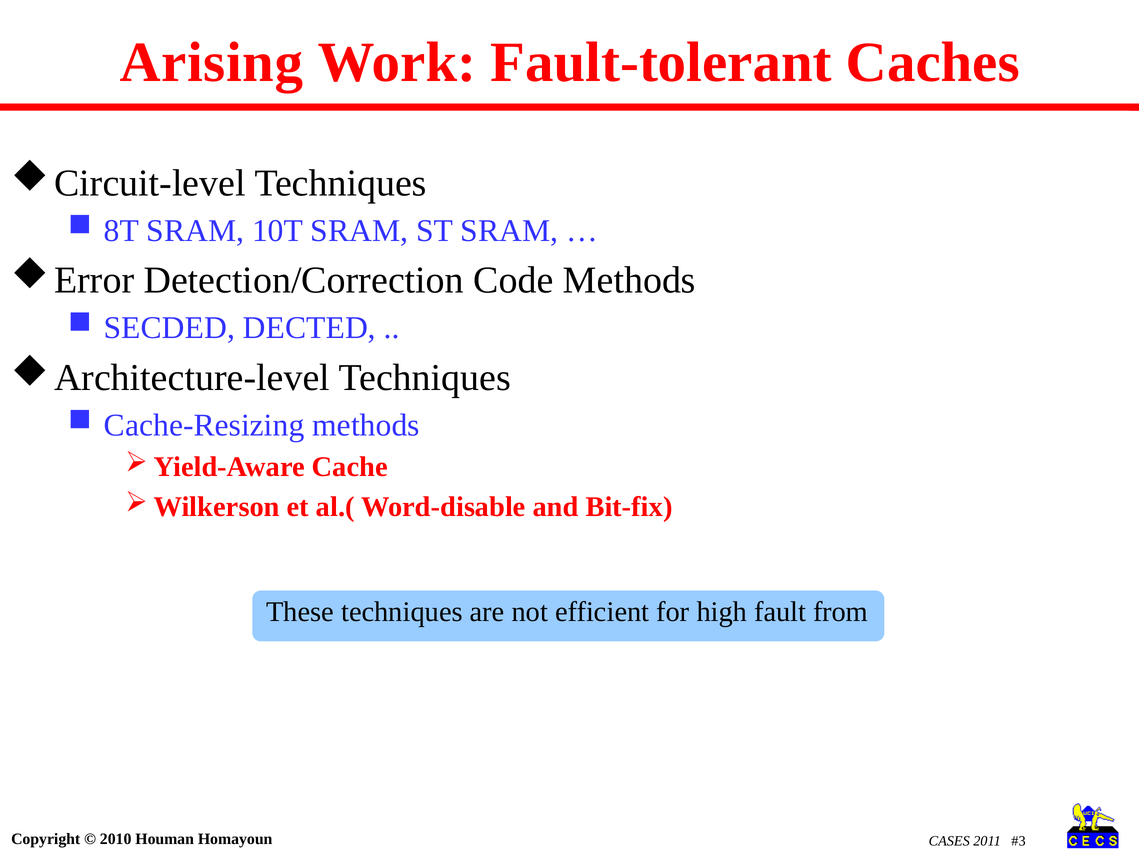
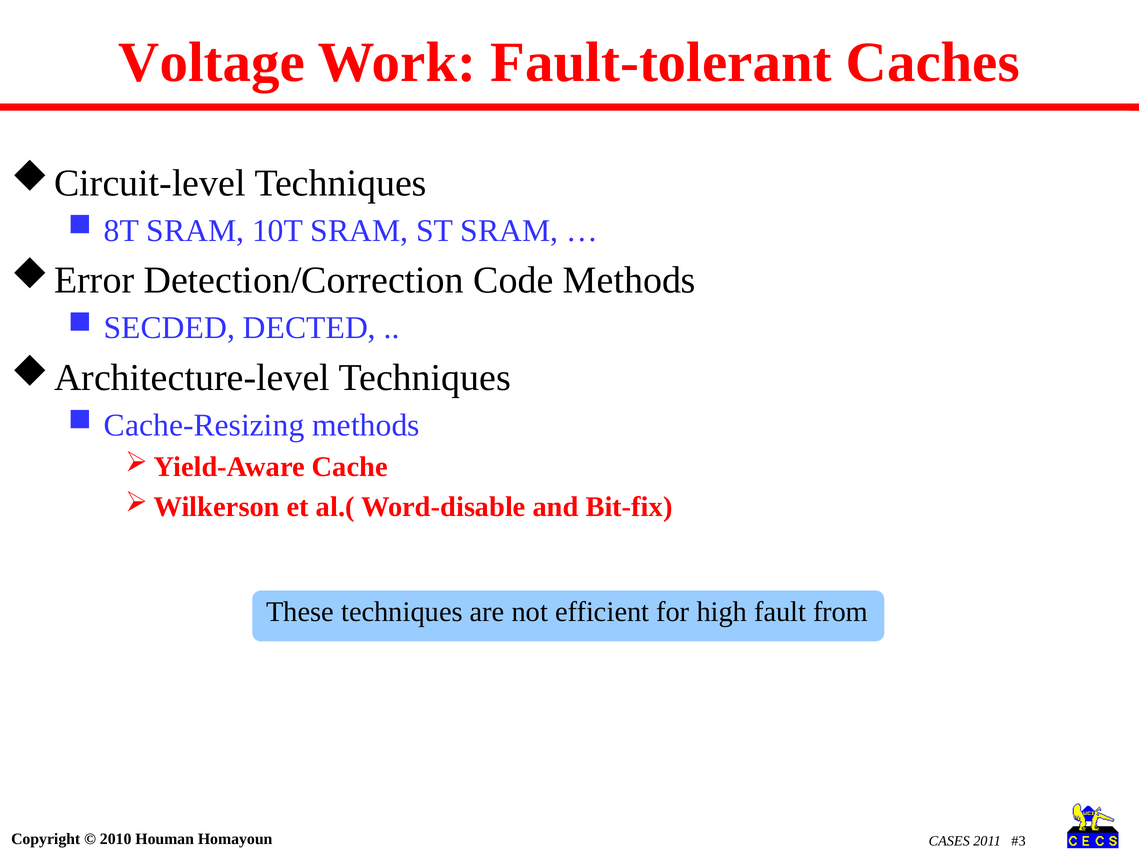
Arising: Arising -> Voltage (212, 63)
